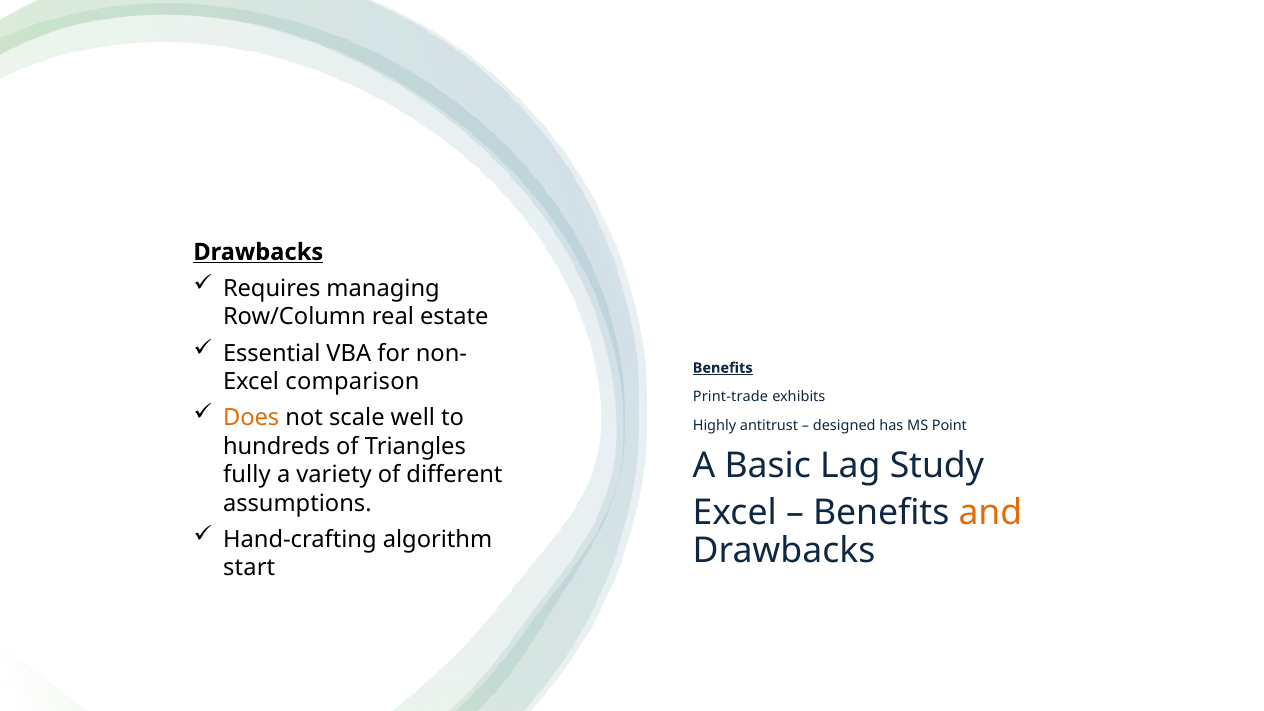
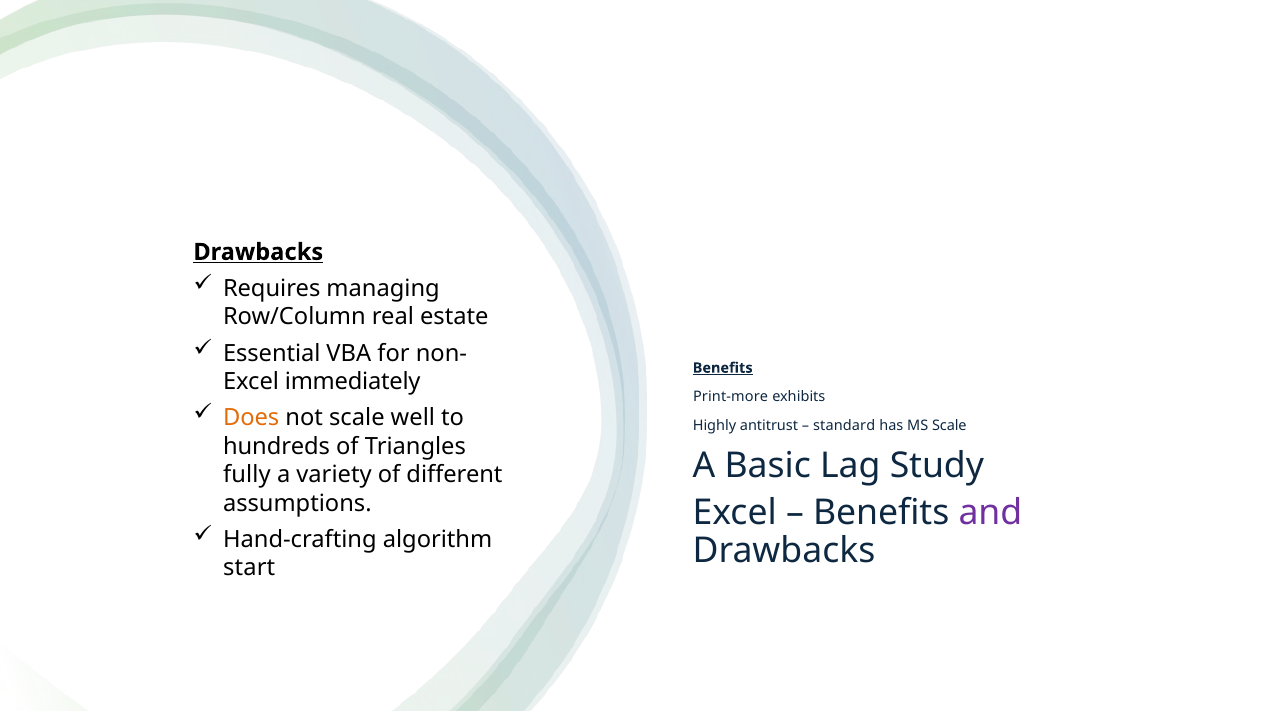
comparison: comparison -> immediately (353, 382)
Print-trade: Print-trade -> Print-more (731, 397)
designed: designed -> standard (844, 426)
MS Point: Point -> Scale (949, 426)
and colour: orange -> purple (990, 513)
